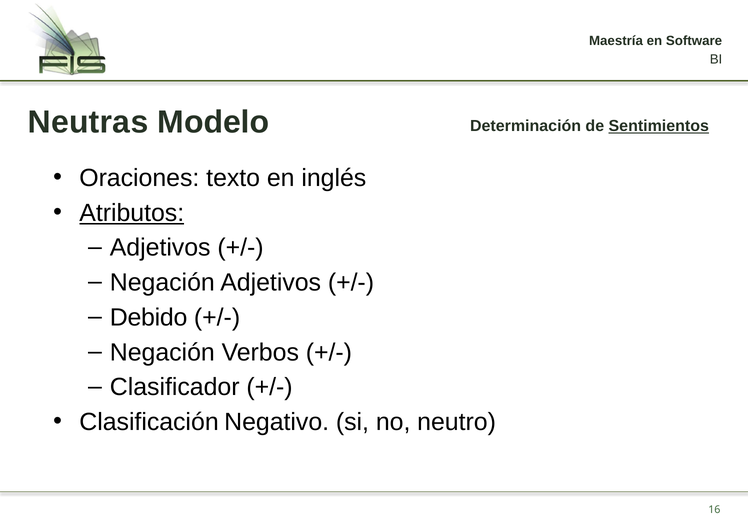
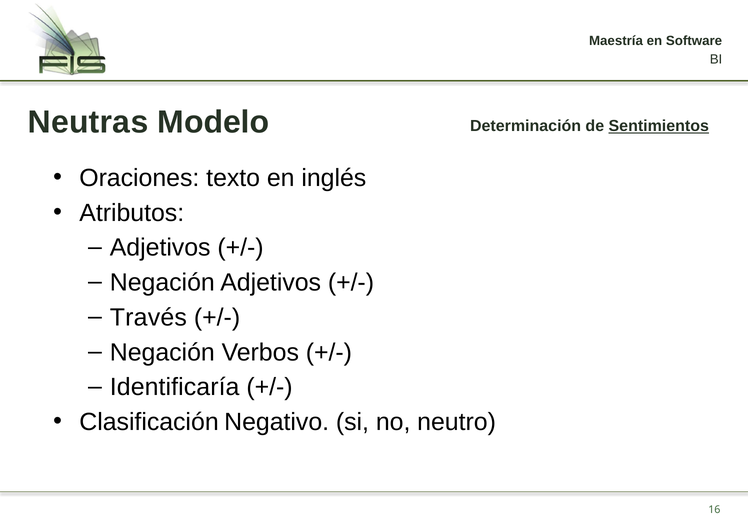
Atributos underline: present -> none (132, 213)
Debido: Debido -> Través (148, 318)
Clasificador: Clasificador -> Identificaría (175, 387)
